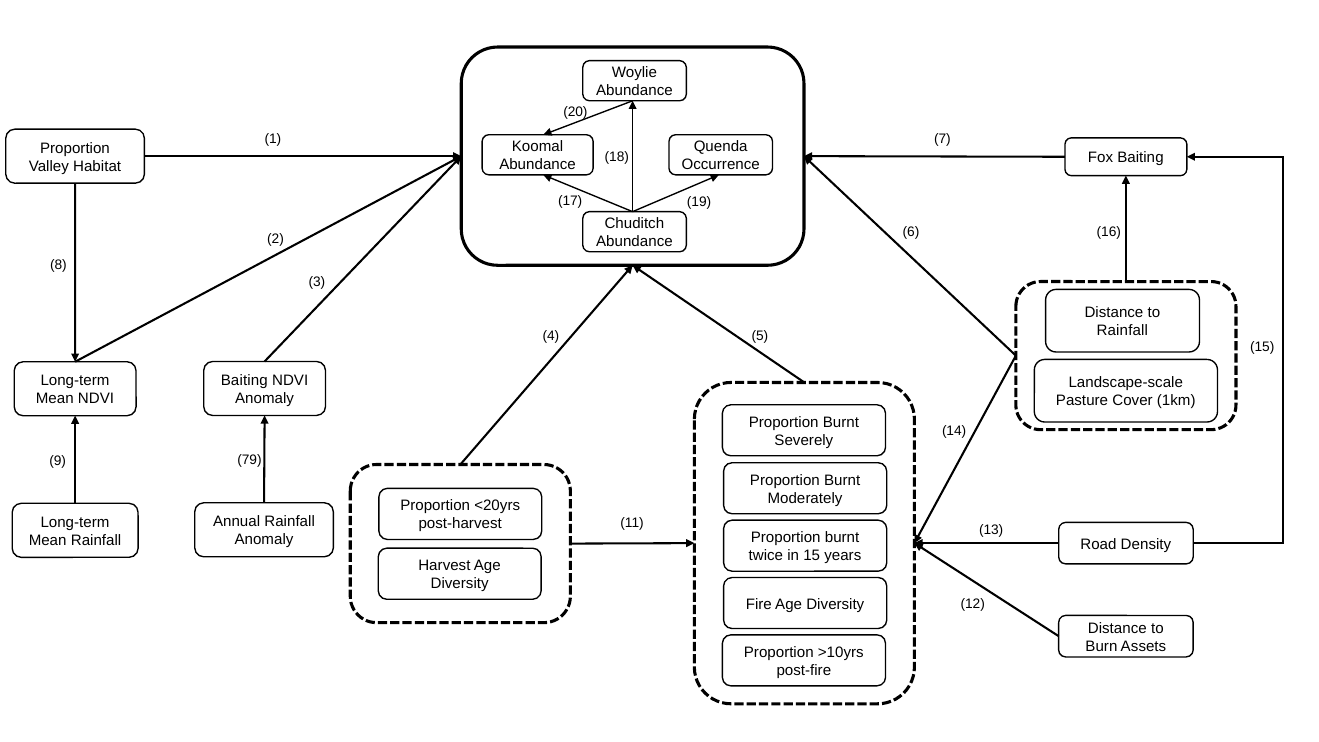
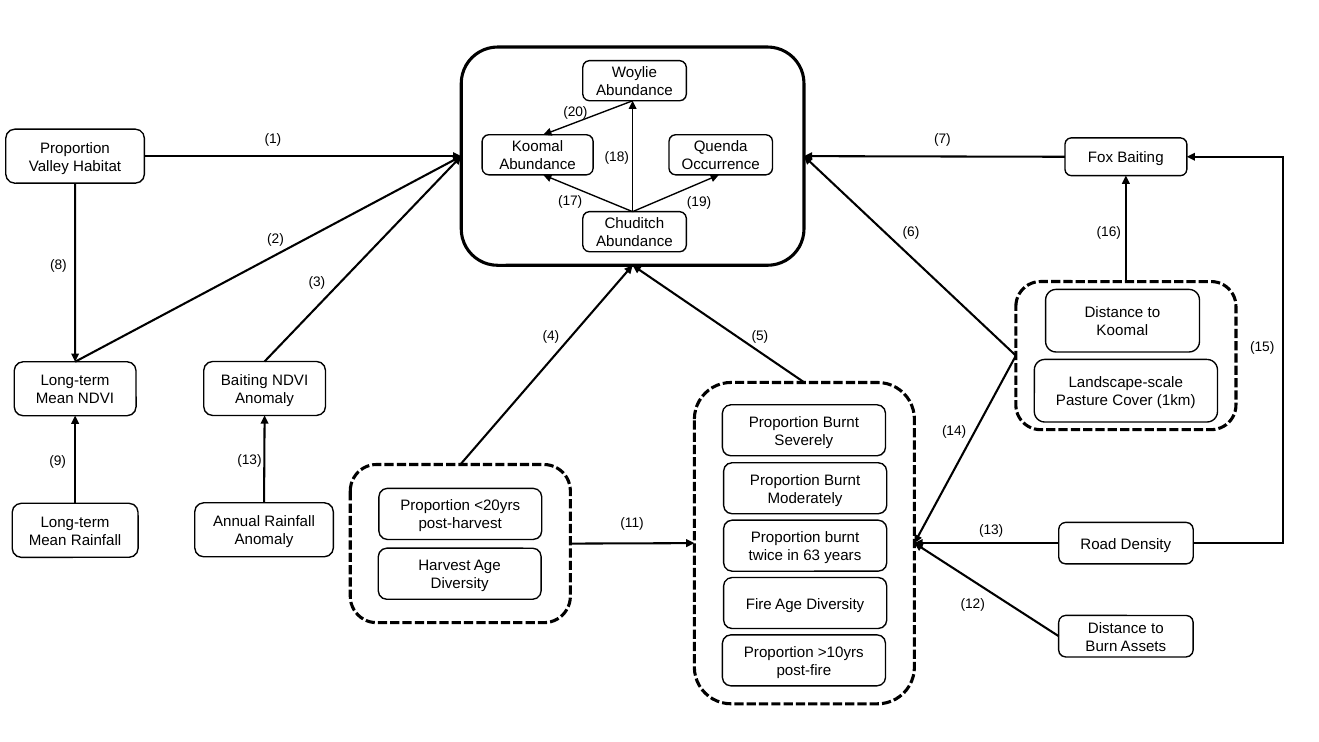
Rainfall: Rainfall -> Koomal (1122, 331)
9 79: 79 -> 13 (249, 460)
in 15: 15 -> 63 (812, 556)
